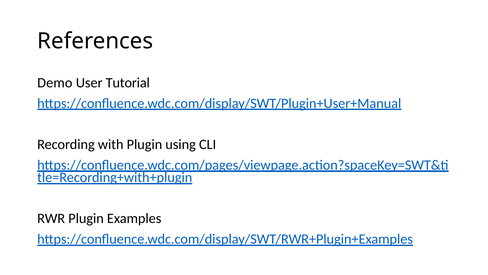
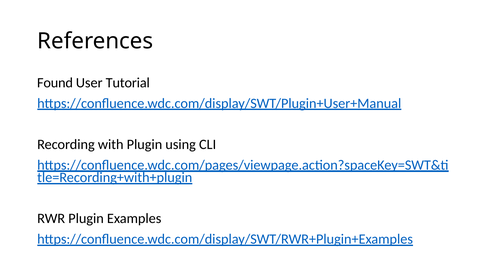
Demo: Demo -> Found (55, 82)
